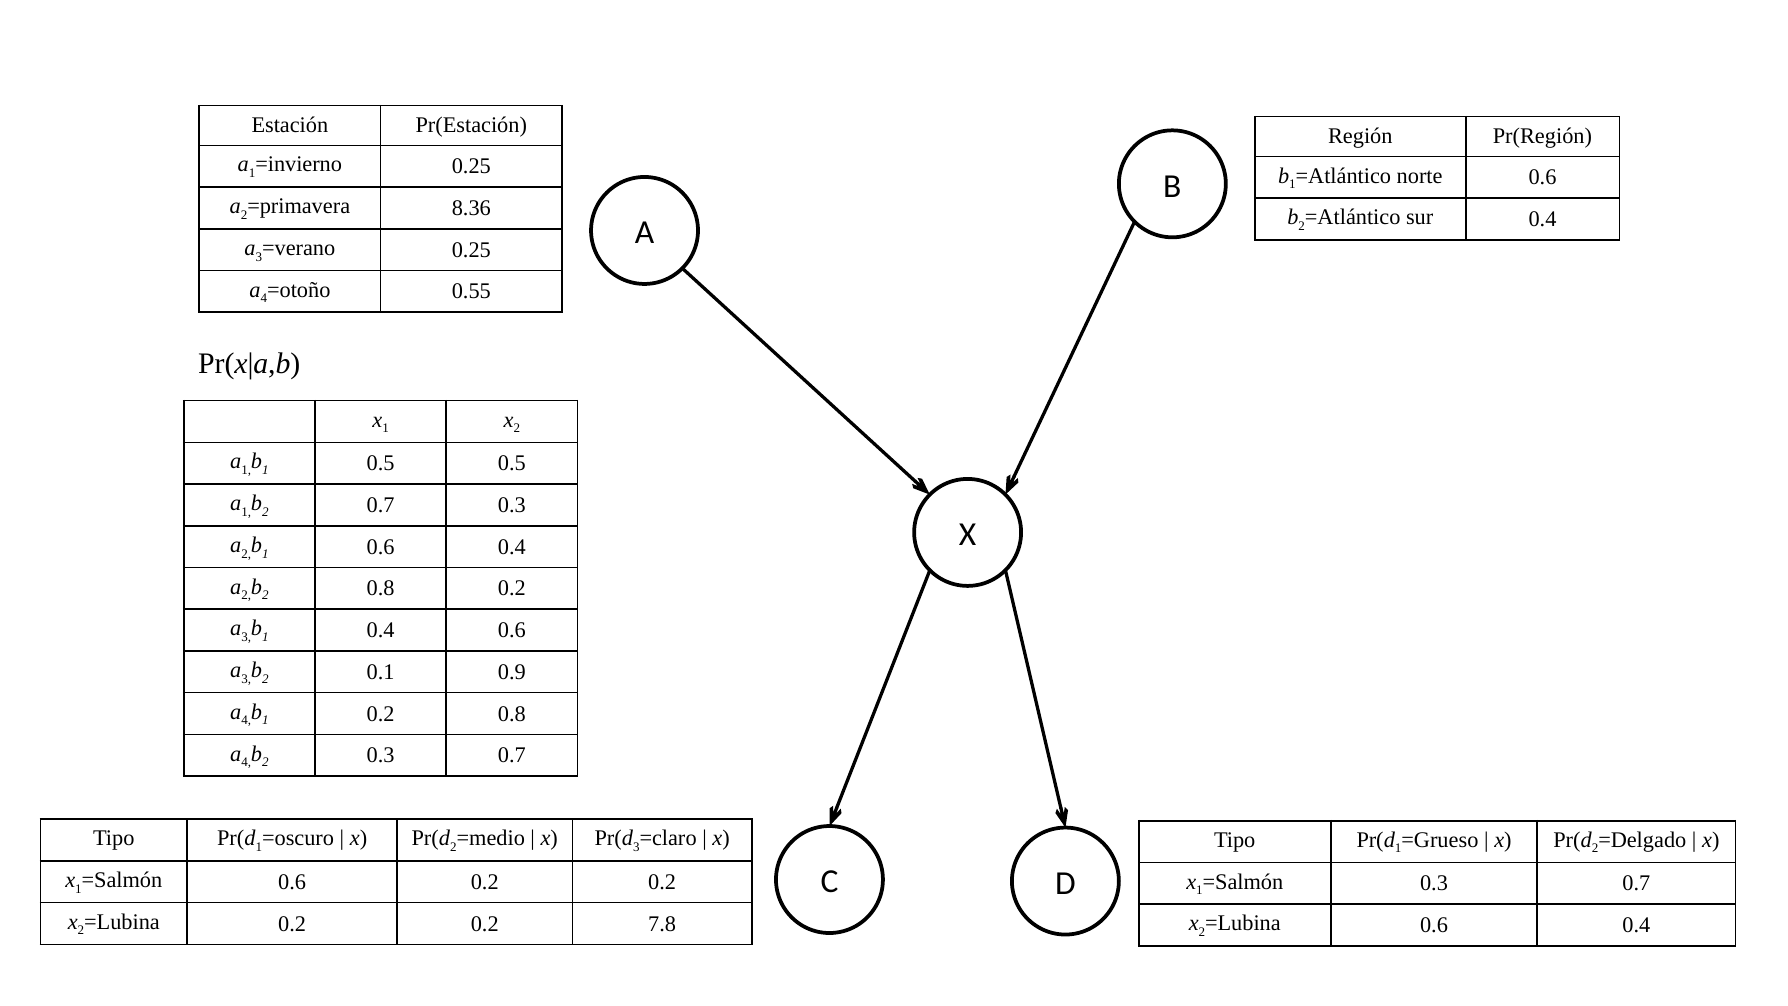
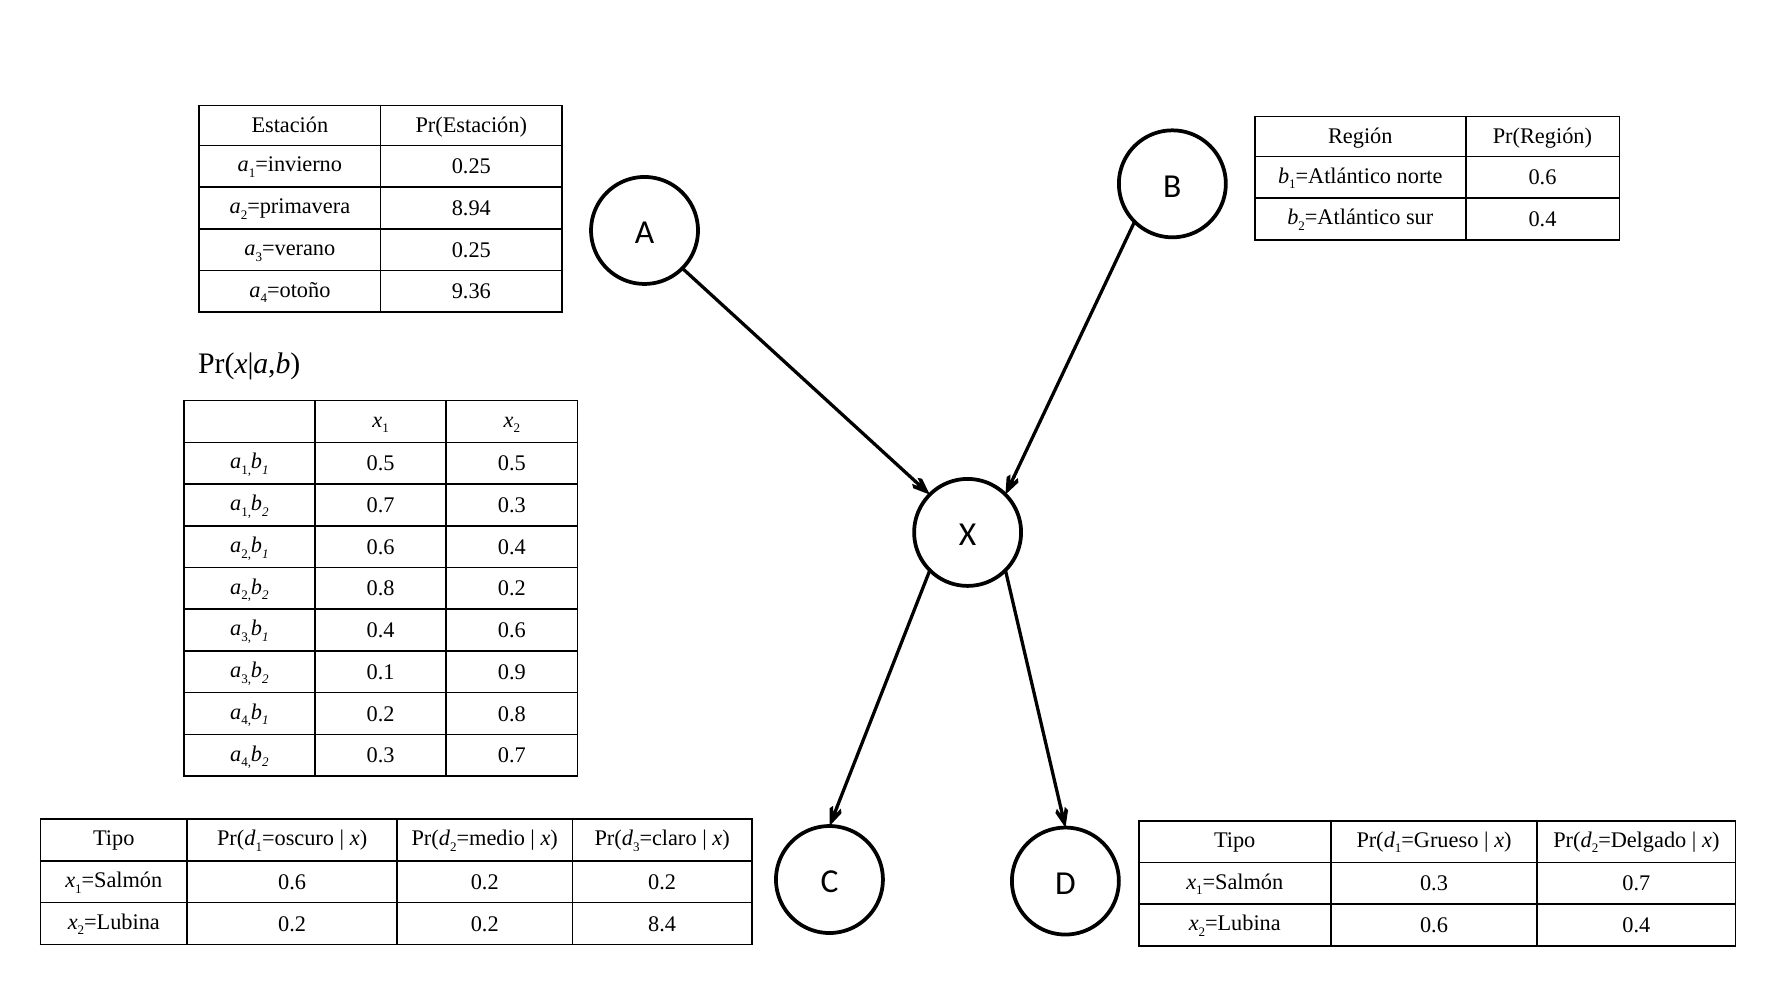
8.36: 8.36 -> 8.94 (471, 208)
0.55: 0.55 -> 9.36 (471, 291)
7.8: 7.8 -> 8.4 (662, 923)
